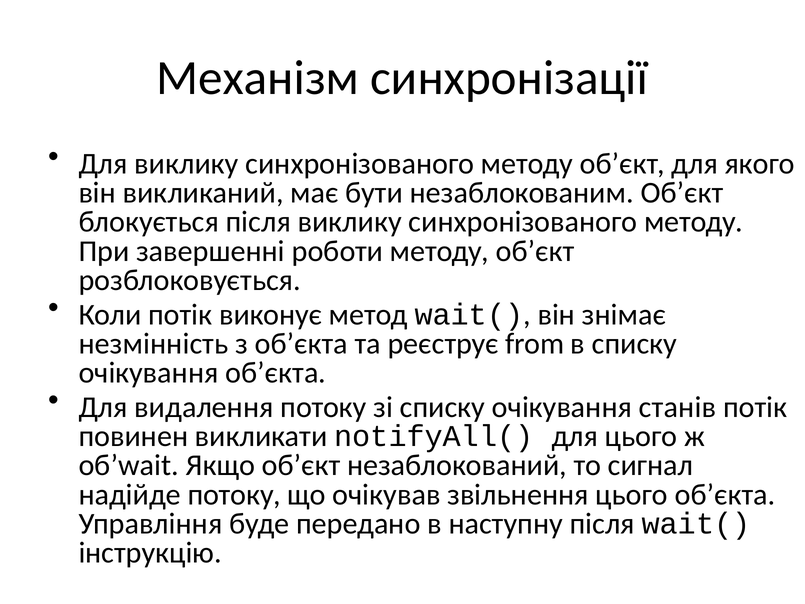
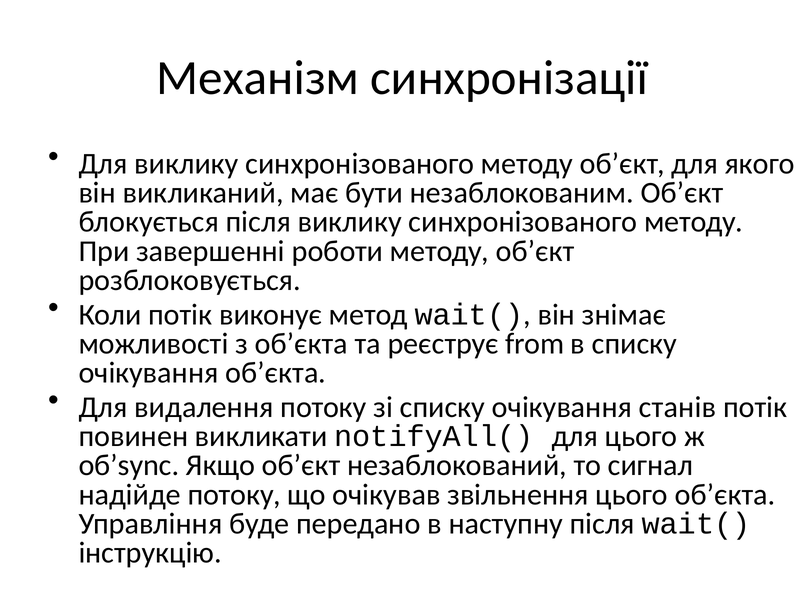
незмінність: незмінність -> можливості (153, 344)
об’wait: об’wait -> об’sync (129, 465)
